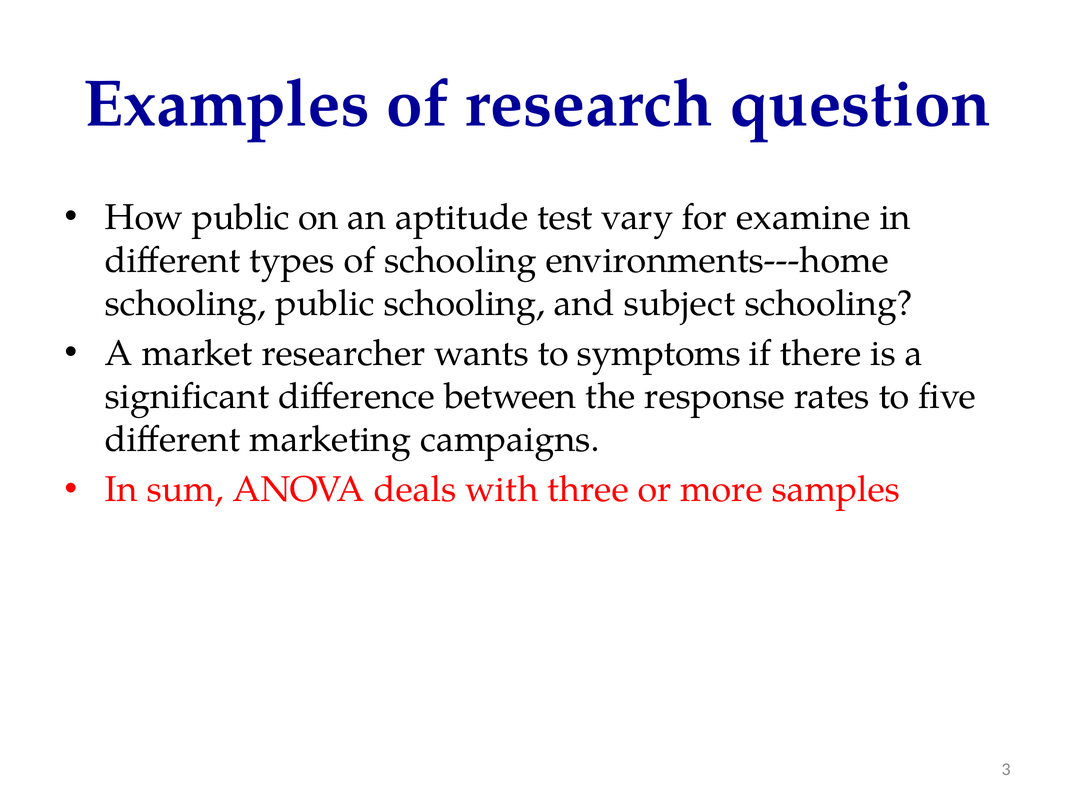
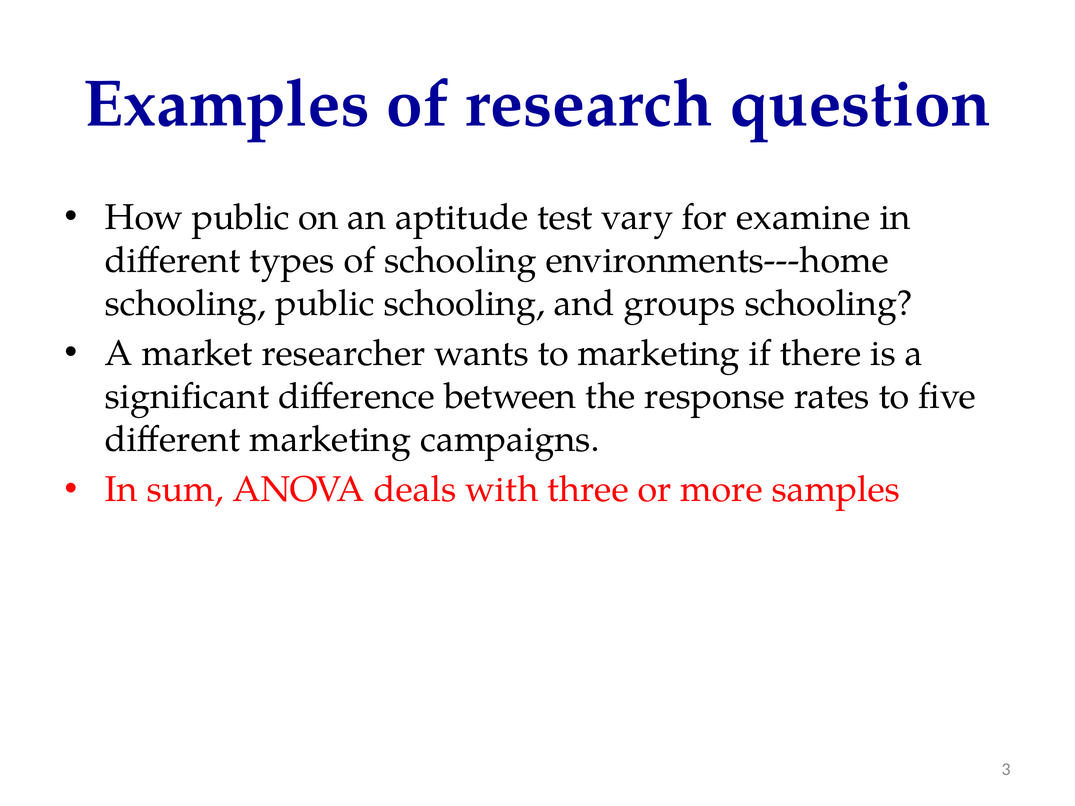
subject: subject -> groups (680, 304)
to symptoms: symptoms -> marketing (659, 354)
